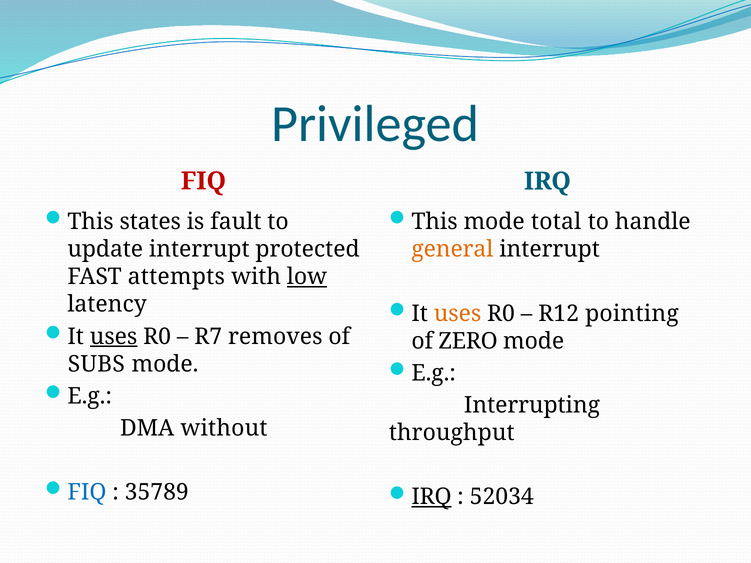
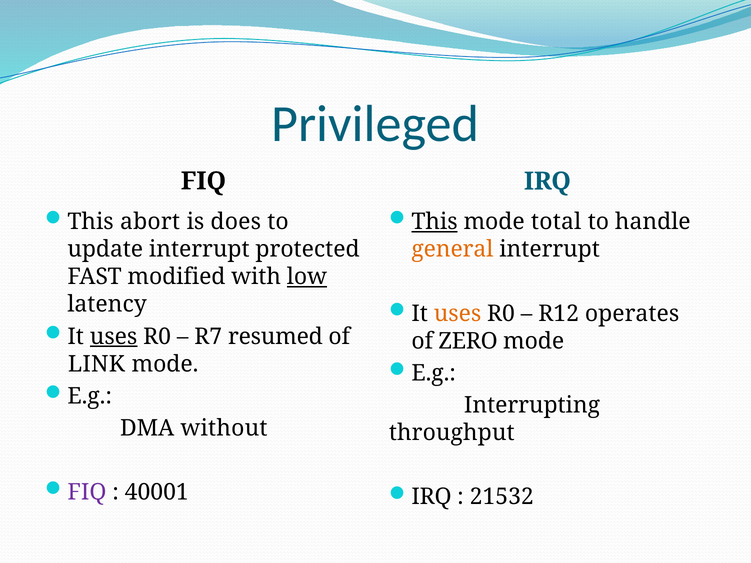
FIQ colour: red -> black (203, 181)
states: states -> abort (150, 222)
fault: fault -> does (236, 222)
This underline: none -> present (435, 222)
attempts: attempts -> modified (176, 277)
pointing: pointing -> operates (632, 314)
removes: removes -> resumed (275, 337)
SUBS: SUBS -> LINK (96, 364)
FIQ colour: blue -> purple (87, 493)
35789: 35789 -> 40001 (157, 493)
IRQ underline: present -> none (431, 497)
52034: 52034 -> 21532 (502, 497)
